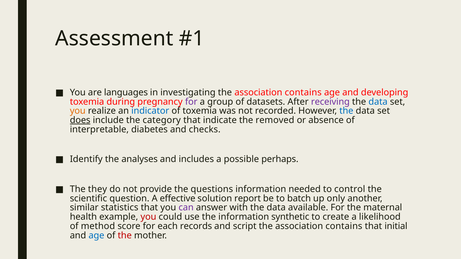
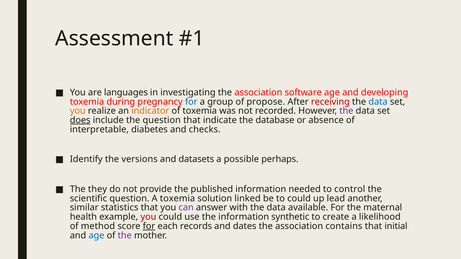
investigating the association contains: contains -> software (303, 93)
for colour: purple -> blue (191, 102)
datasets: datasets -> propose (266, 102)
receiving colour: purple -> red (330, 102)
indicator colour: blue -> orange (150, 111)
the colour: blue -> purple (346, 111)
the category: category -> question (162, 120)
removed: removed -> database (275, 120)
analyses: analyses -> versions (140, 159)
includes: includes -> datasets (196, 159)
questions: questions -> published (212, 189)
A effective: effective -> toxemia (177, 199)
report: report -> linked (248, 199)
to batch: batch -> could (299, 199)
only: only -> lead (336, 199)
for underline: none -> present (149, 226)
script: script -> dates (245, 226)
the colour: red -> purple (125, 236)
